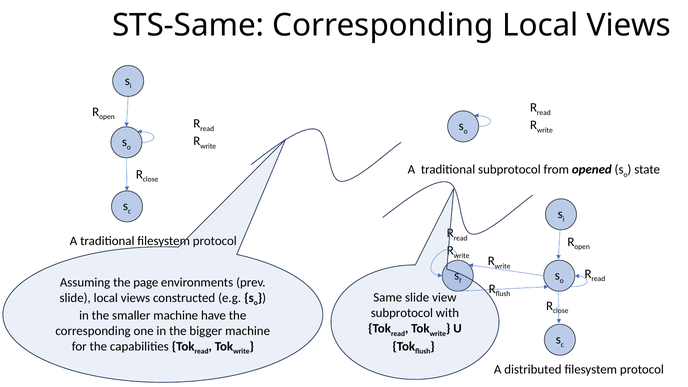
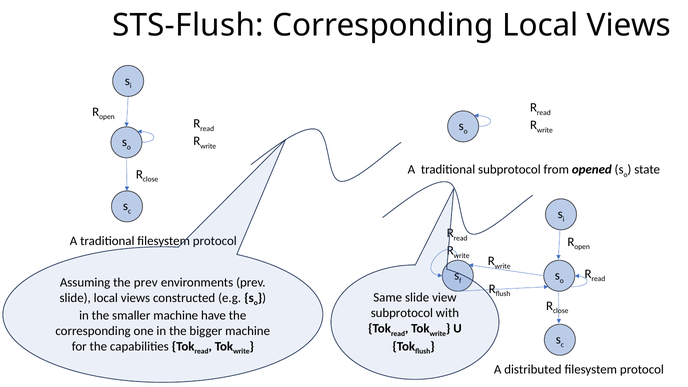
STS-Same: STS-Same -> STS-Flush (188, 25)
the page: page -> prev (146, 282)
